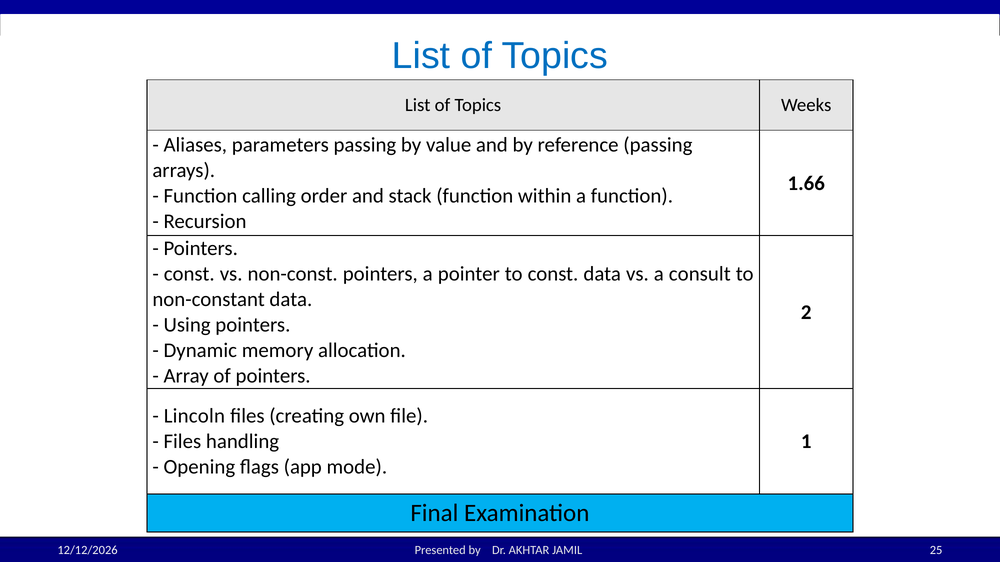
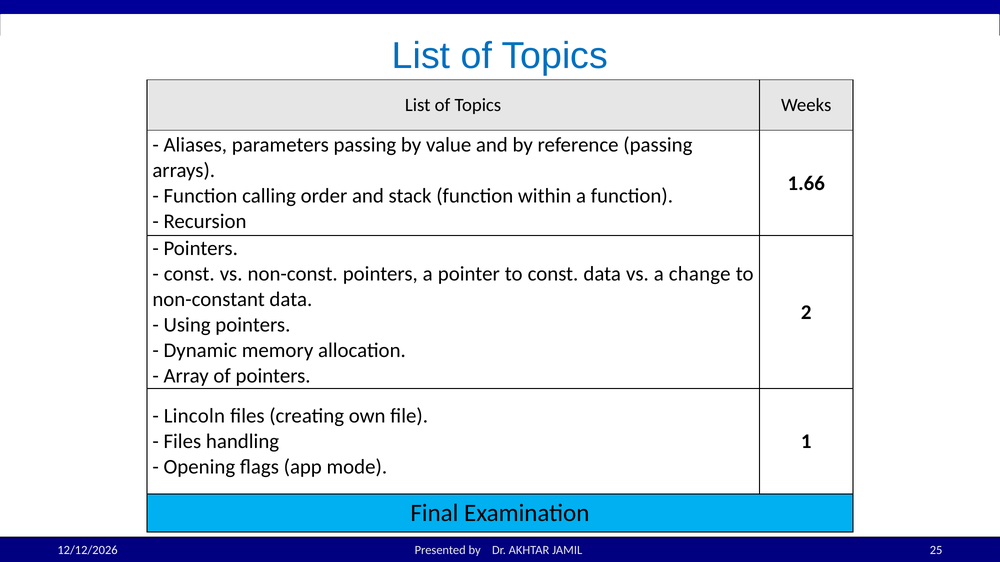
consult: consult -> change (700, 274)
